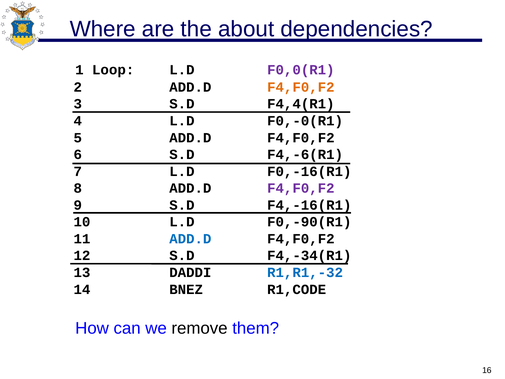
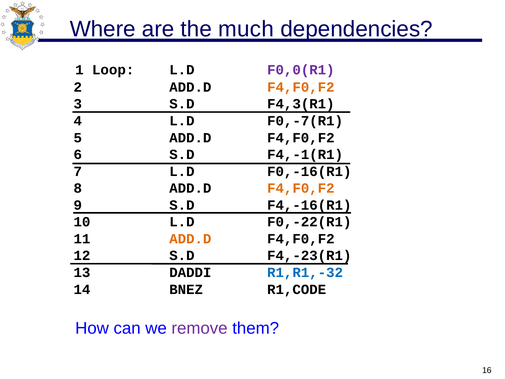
about: about -> much (246, 29)
F4,4(R1: F4,4(R1 -> F4,3(R1 (301, 104)
F0,-0(R1: F0,-0(R1 -> F0,-7(R1 (305, 121)
F4,-6(R1: F4,-6(R1 -> F4,-1(R1 (305, 154)
F4,F0,F2 colour: purple -> orange (301, 188)
F0,-90(R1: F0,-90(R1 -> F0,-22(R1 (309, 222)
ADD.D colour: blue -> orange (190, 239)
F4,-34(R1: F4,-34(R1 -> F4,-23(R1 (309, 256)
remove colour: black -> purple (200, 328)
